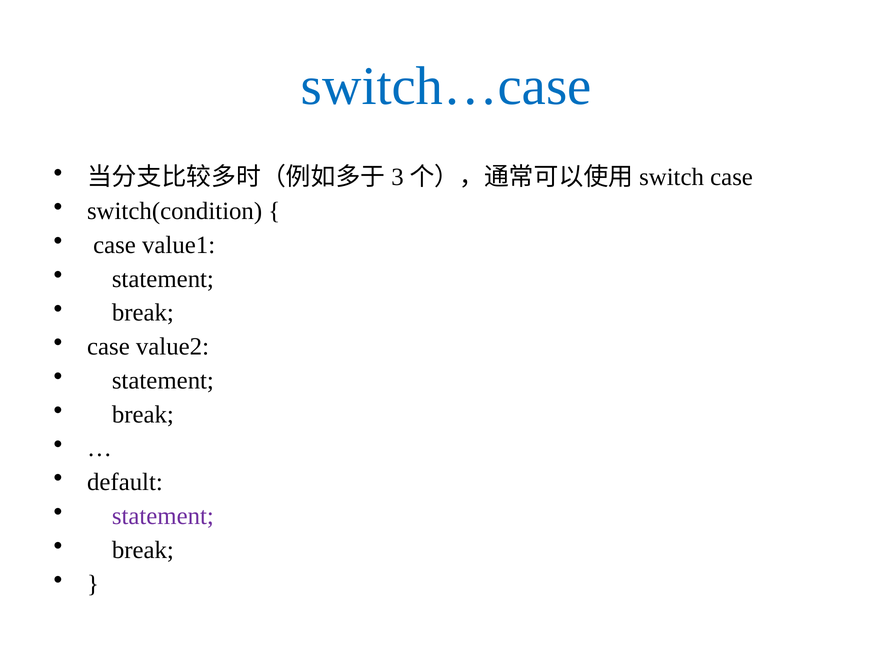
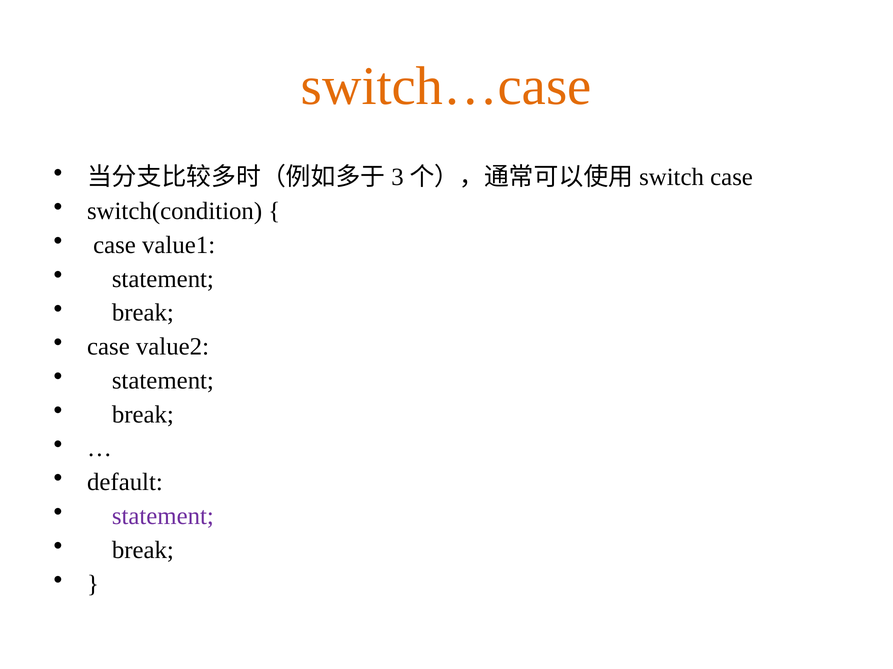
switch…case colour: blue -> orange (446, 86)
